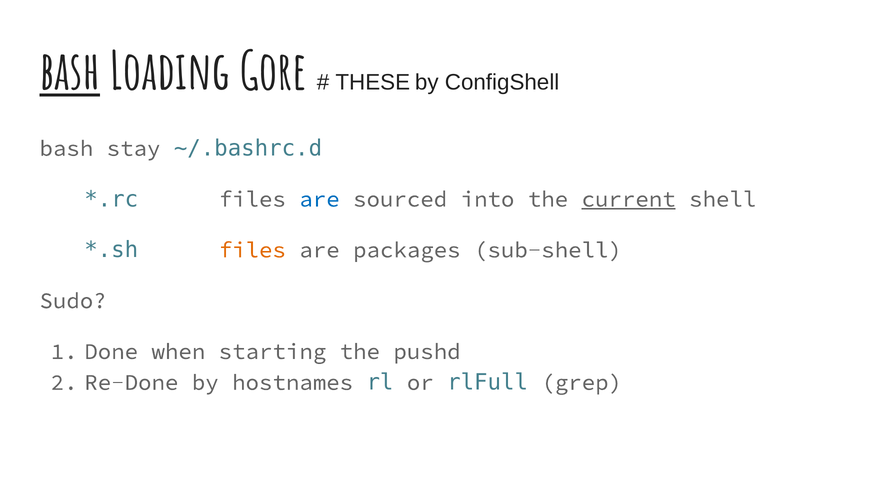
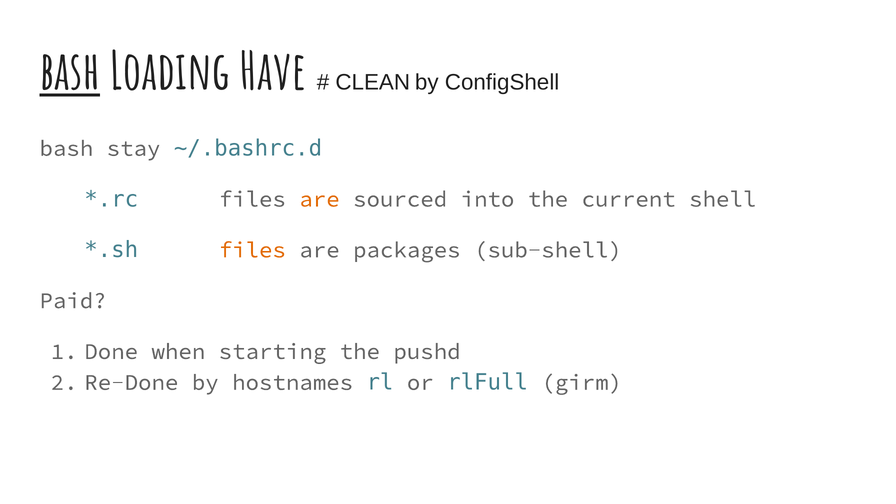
Gore: Gore -> Have (273, 73)
THESE: THESE -> CLEAN (373, 83)
are colour: blue -> orange (320, 199)
current underline: present -> none (629, 199)
Sudo: Sudo -> Paid (73, 301)
grep: grep -> girm (582, 382)
